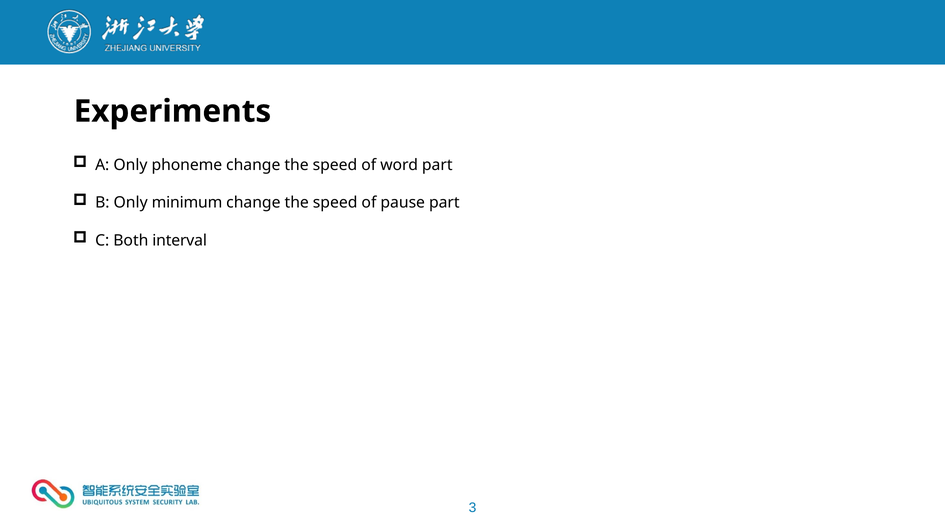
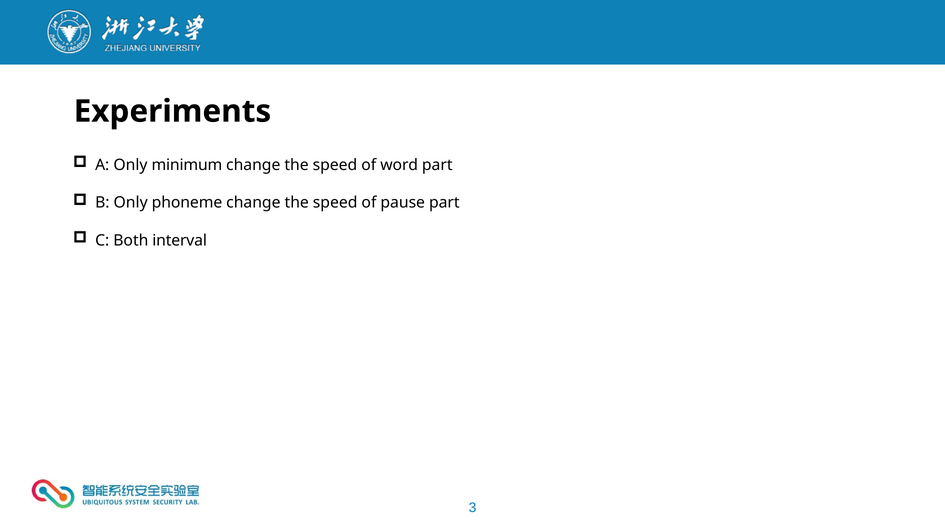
phoneme: phoneme -> minimum (187, 165)
minimum: minimum -> phoneme (187, 203)
